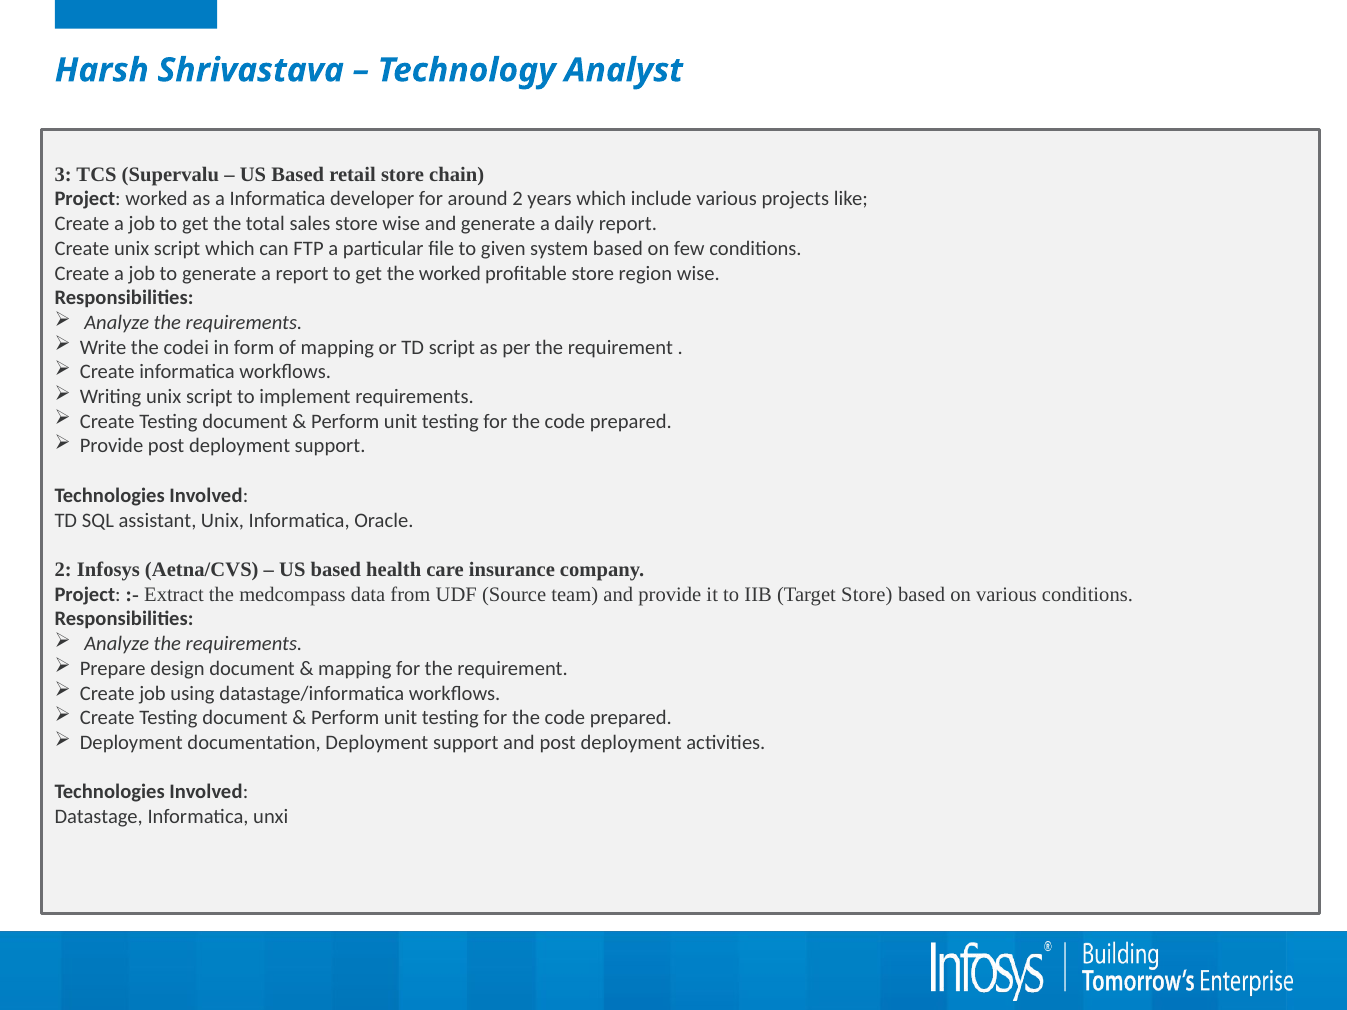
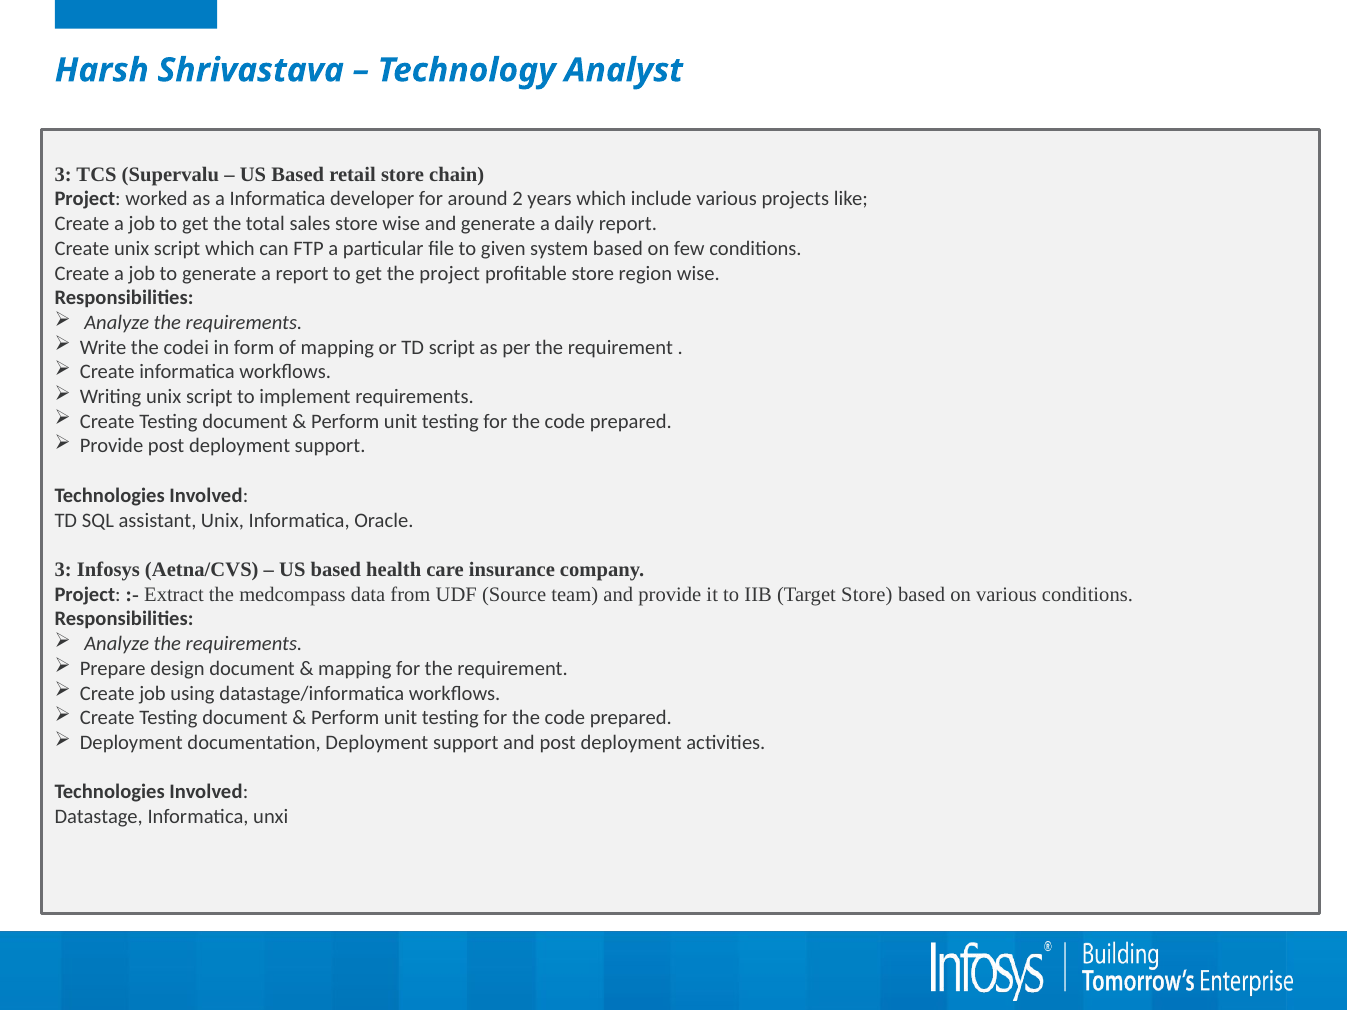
the worked: worked -> project (450, 273)
2: 2 -> 3 (63, 570)
